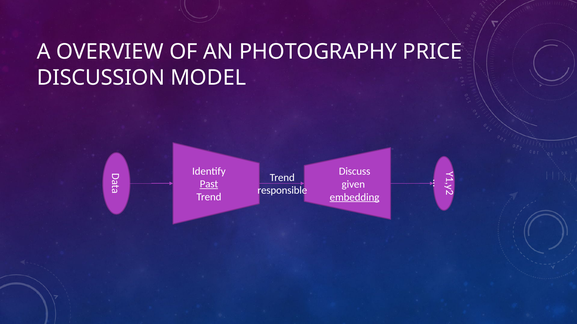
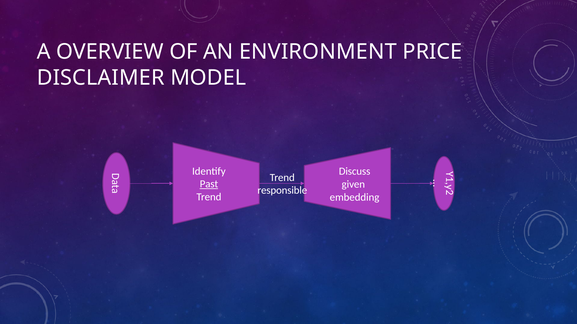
PHOTOGRAPHY: PHOTOGRAPHY -> ENVIRONMENT (318, 52)
DISCUSSION: DISCUSSION -> DISCLAIMER (101, 78)
embedding underline: present -> none (355, 197)
